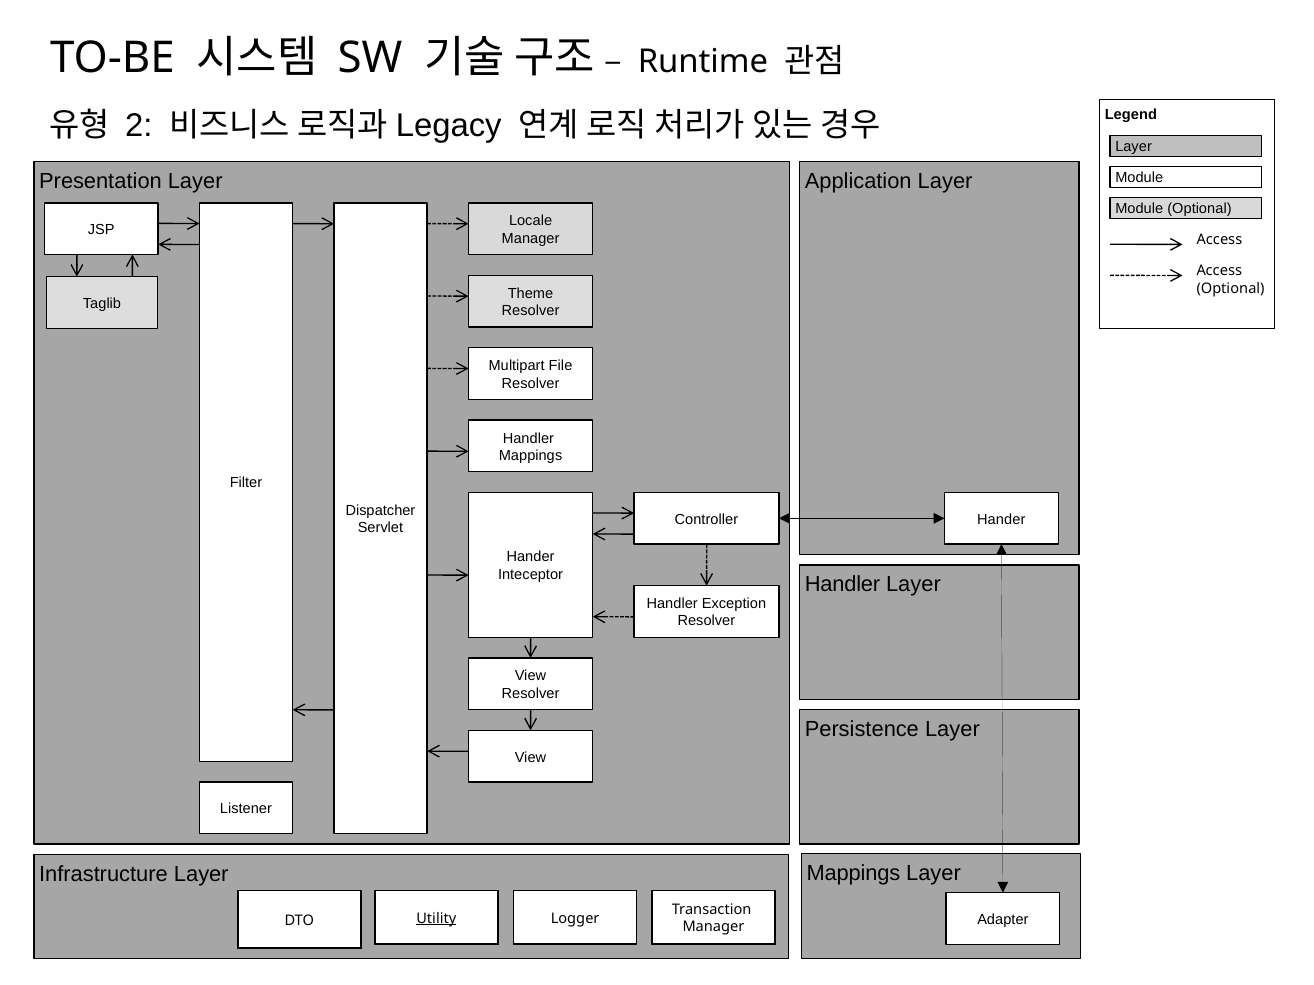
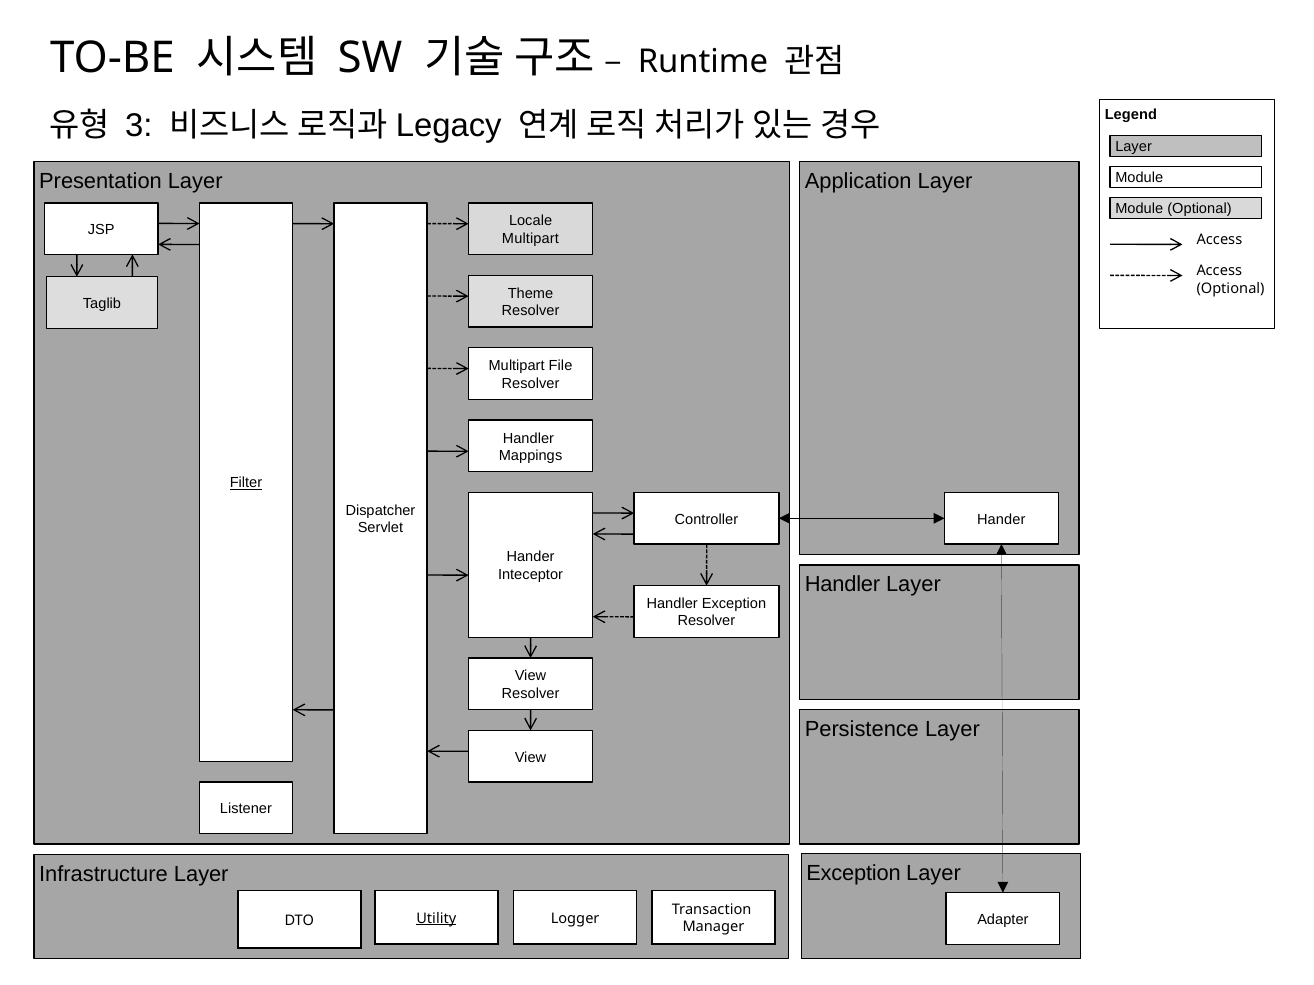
2: 2 -> 3 (139, 126)
Manager: Manager -> Multipart (530, 239)
Filter underline: none -> present (246, 483)
Mappings: Mappings -> Exception (854, 874)
